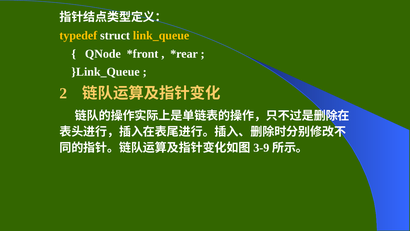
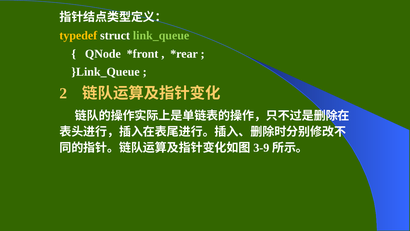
link_queue colour: yellow -> light green (161, 35)
